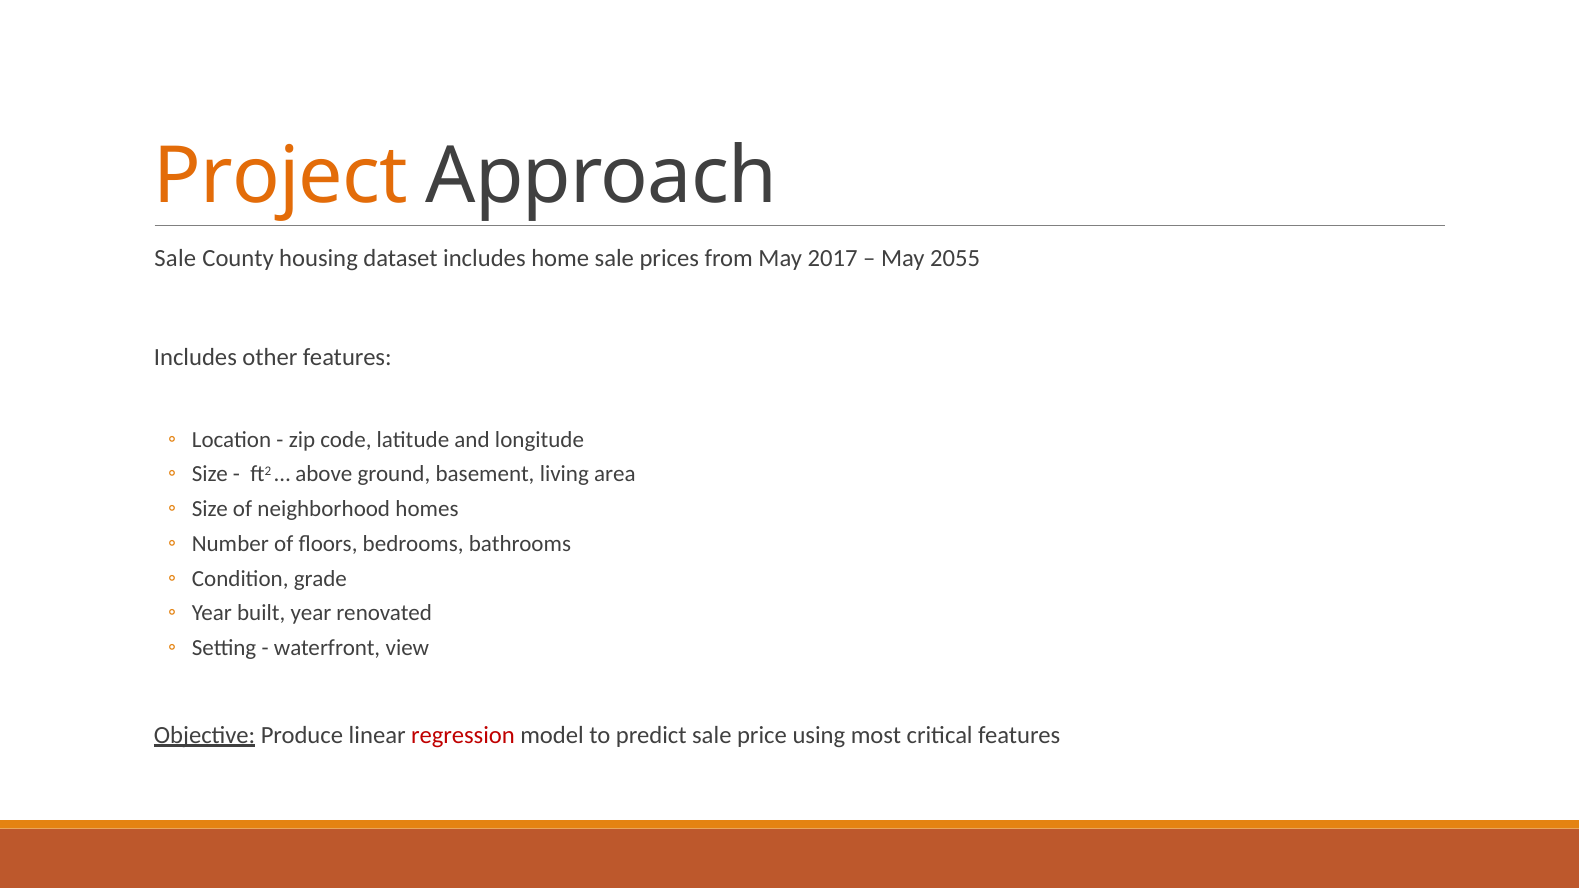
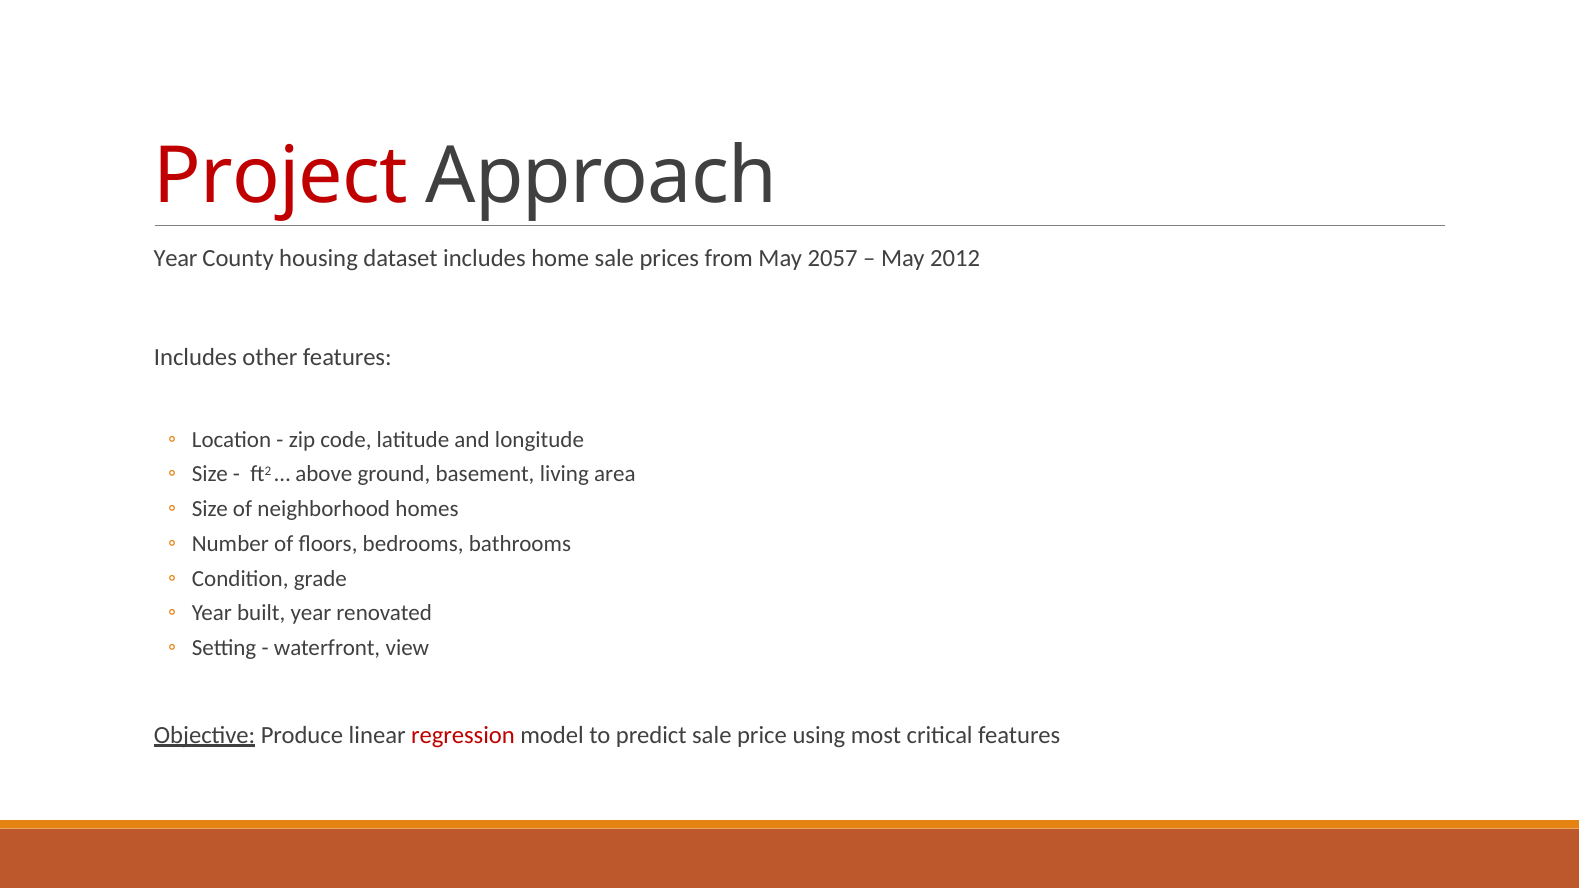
Project colour: orange -> red (281, 177)
Sale: Sale -> Year (176, 258)
2017: 2017 -> 2057 (833, 258)
2055: 2055 -> 2012 (955, 258)
